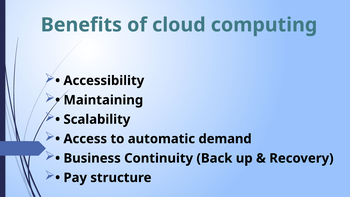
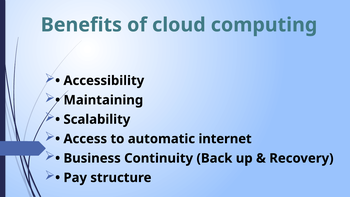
demand: demand -> internet (225, 139)
